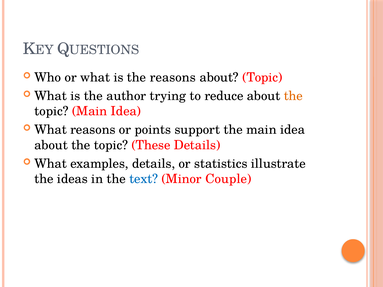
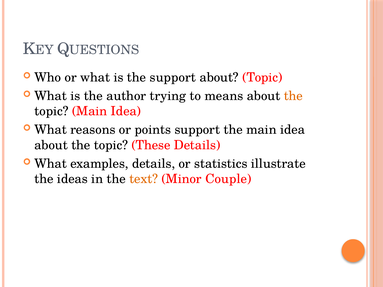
the reasons: reasons -> support (173, 77)
reduce: reduce -> means (224, 96)
text colour: blue -> orange (144, 179)
